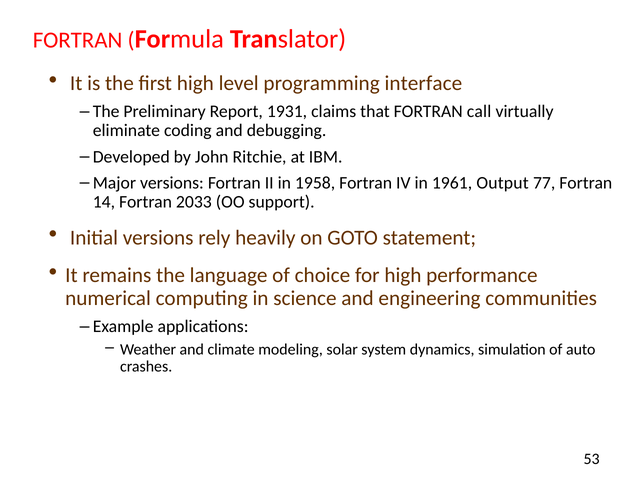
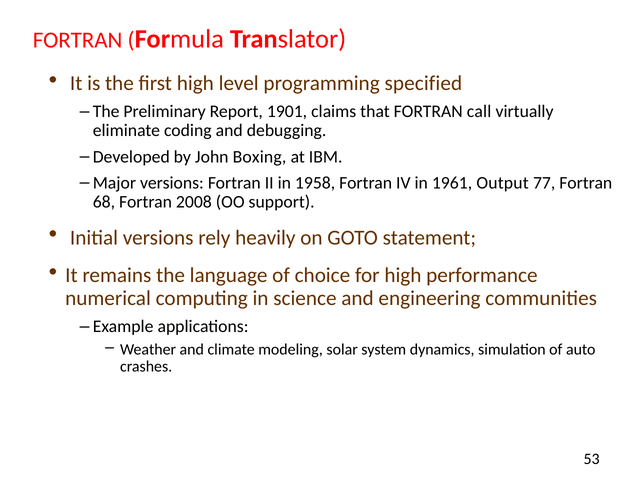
interface: interface -> specified (423, 83)
1931: 1931 -> 1901 (287, 111)
Ritchie: Ritchie -> Boxing (259, 157)
14: 14 -> 68 (104, 202)
2033: 2033 -> 2008 (194, 202)
